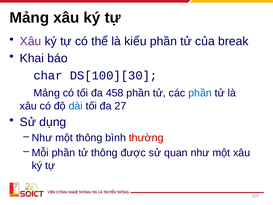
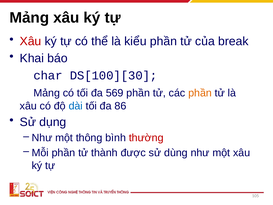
Xâu colour: purple -> red (31, 41)
458: 458 -> 569 (115, 93)
phần colour: blue -> orange (200, 93)
27: 27 -> 86 (120, 106)
tử thông: thông -> thành (104, 153)
quan: quan -> dùng (176, 153)
